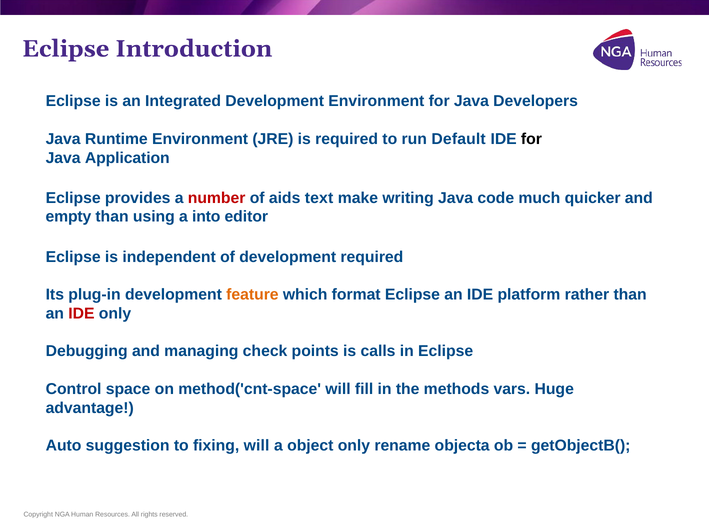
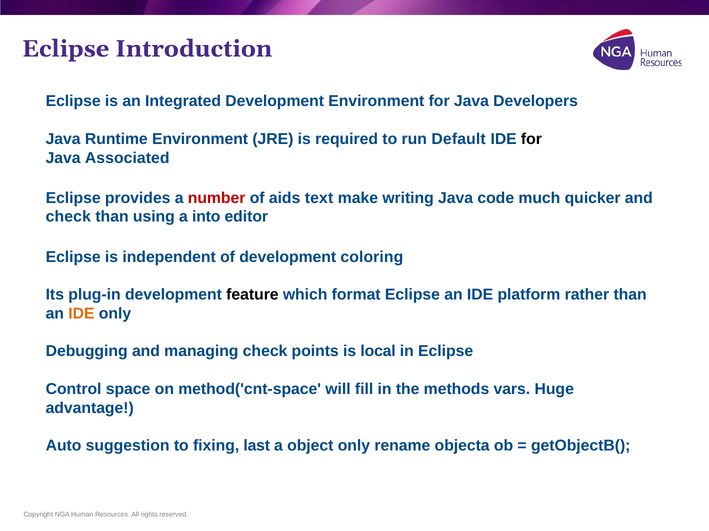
Application: Application -> Associated (127, 158)
empty: empty -> check (68, 217)
development required: required -> coloring (372, 257)
feature colour: orange -> black (252, 295)
IDE colour: red -> orange (81, 314)
calls: calls -> local (378, 352)
fixing will: will -> last (257, 446)
